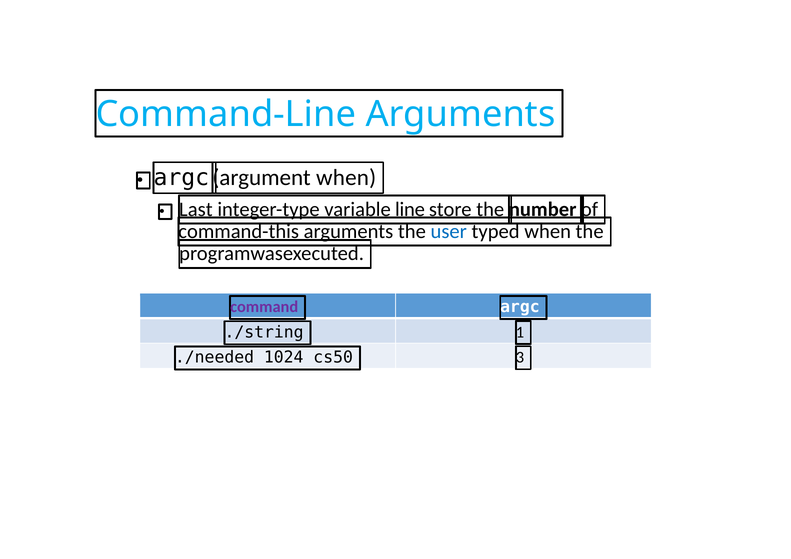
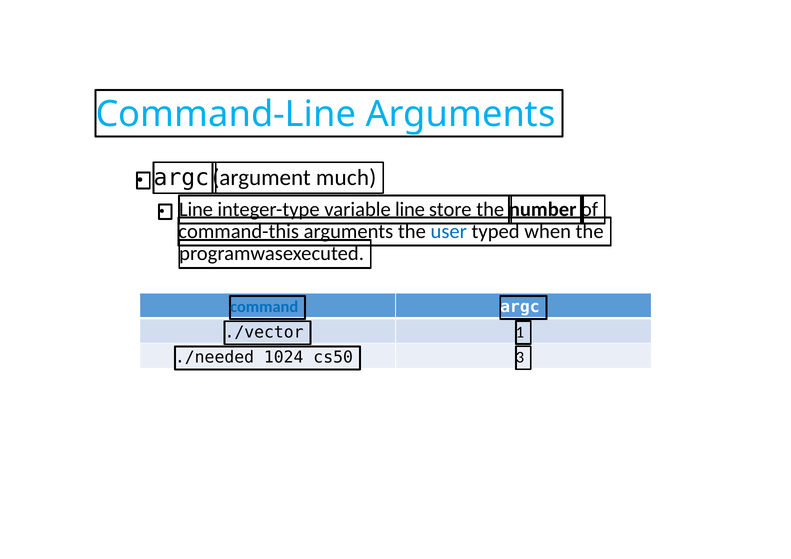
when: when -> much (346, 178)
Last: Last -> Line (196, 209)
command colour: purple -> blue (264, 307)
./string: ./string -> ./vector (264, 332)
